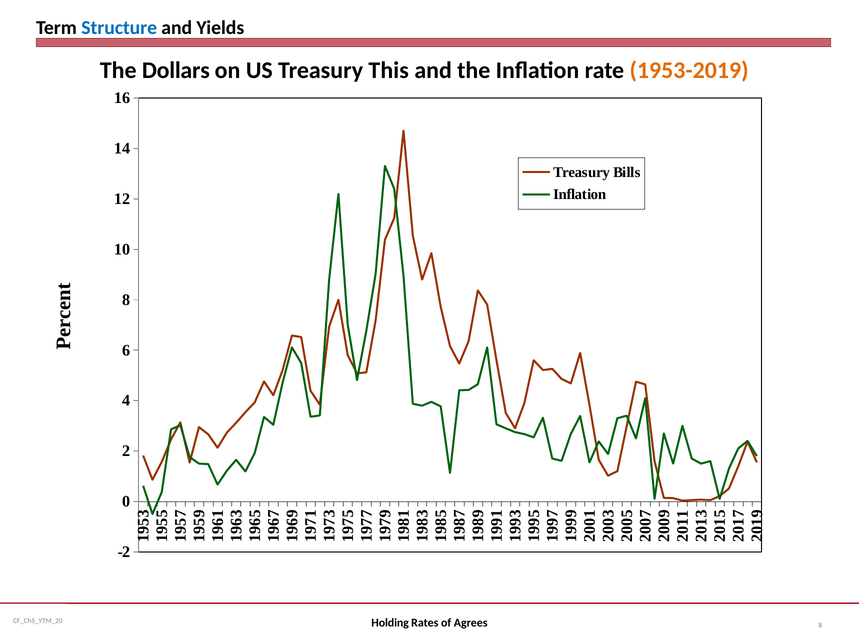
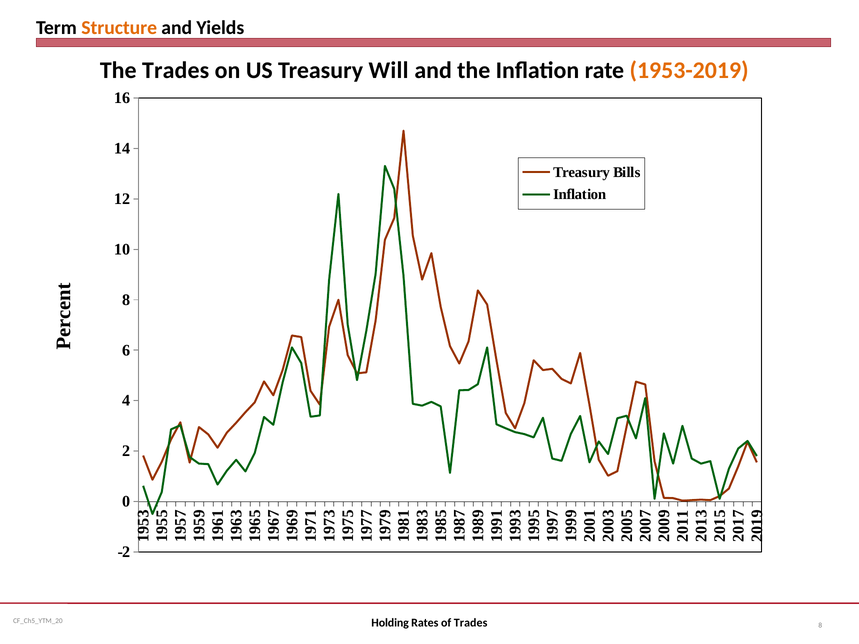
Structure colour: blue -> orange (119, 28)
The Dollars: Dollars -> Trades (176, 70)
This: This -> Will (389, 70)
of Agrees: Agrees -> Trades (471, 623)
